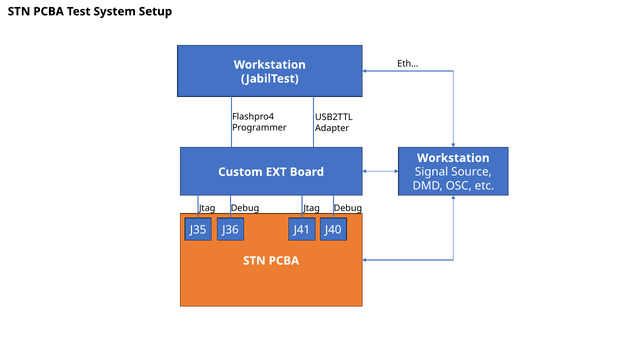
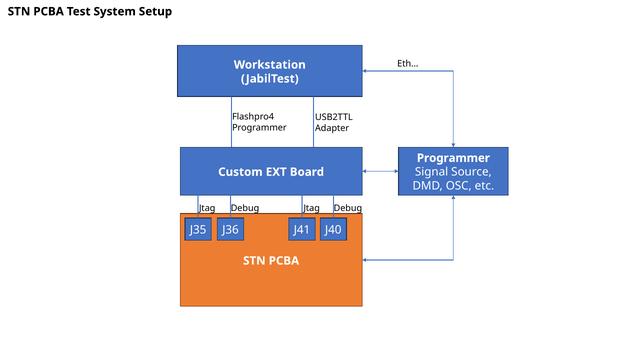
Workstation: Workstation -> Programmer (453, 158)
